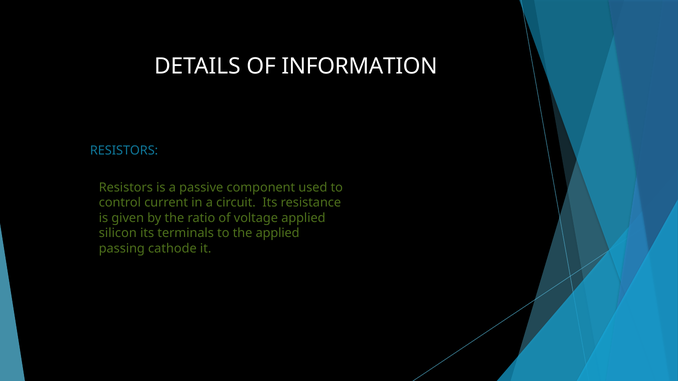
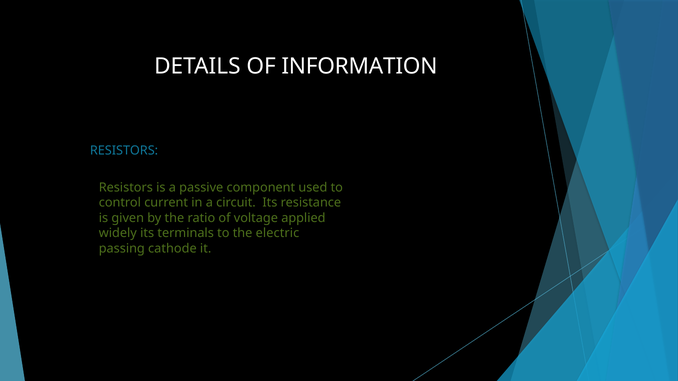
silicon: silicon -> widely (118, 233)
the applied: applied -> electric (277, 233)
